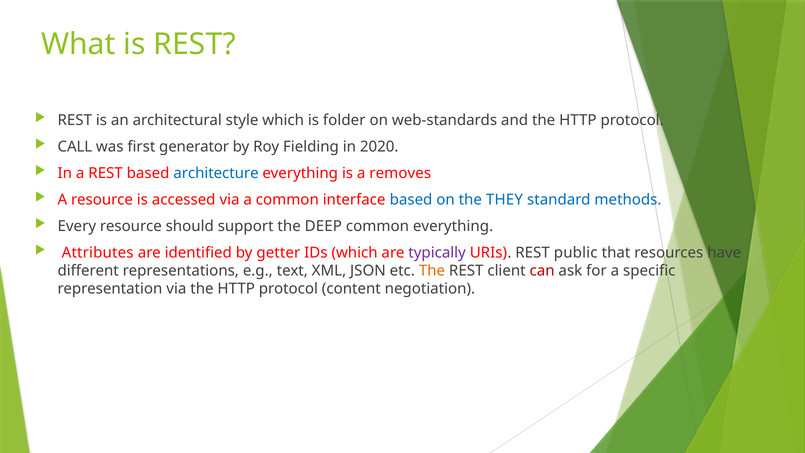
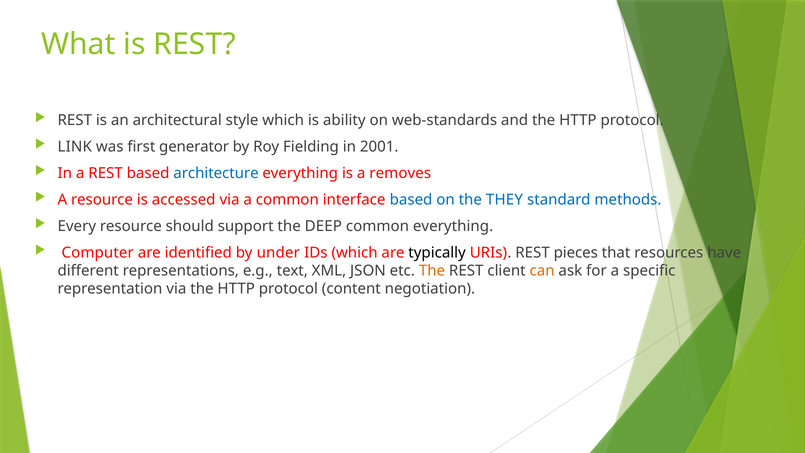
folder: folder -> ability (344, 120)
CALL: CALL -> LINK (75, 147)
2020: 2020 -> 2001 (379, 147)
Attributes: Attributes -> Computer (98, 253)
getter: getter -> under (278, 253)
typically colour: purple -> black (437, 253)
public: public -> pieces (576, 253)
can colour: red -> orange (542, 271)
